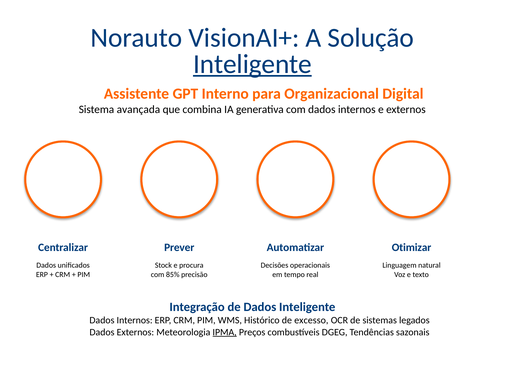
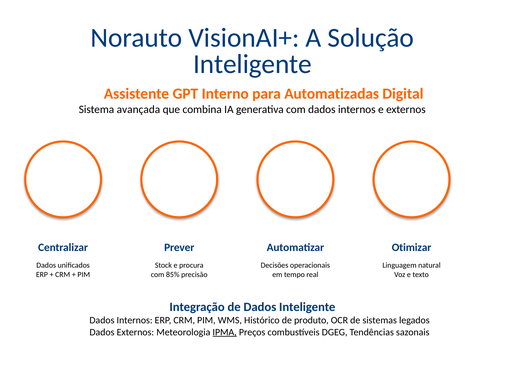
Inteligente underline: present -> none (252, 64)
Organizacional: Organizacional -> Automatizadas (332, 94)
excesso: excesso -> produto (311, 320)
